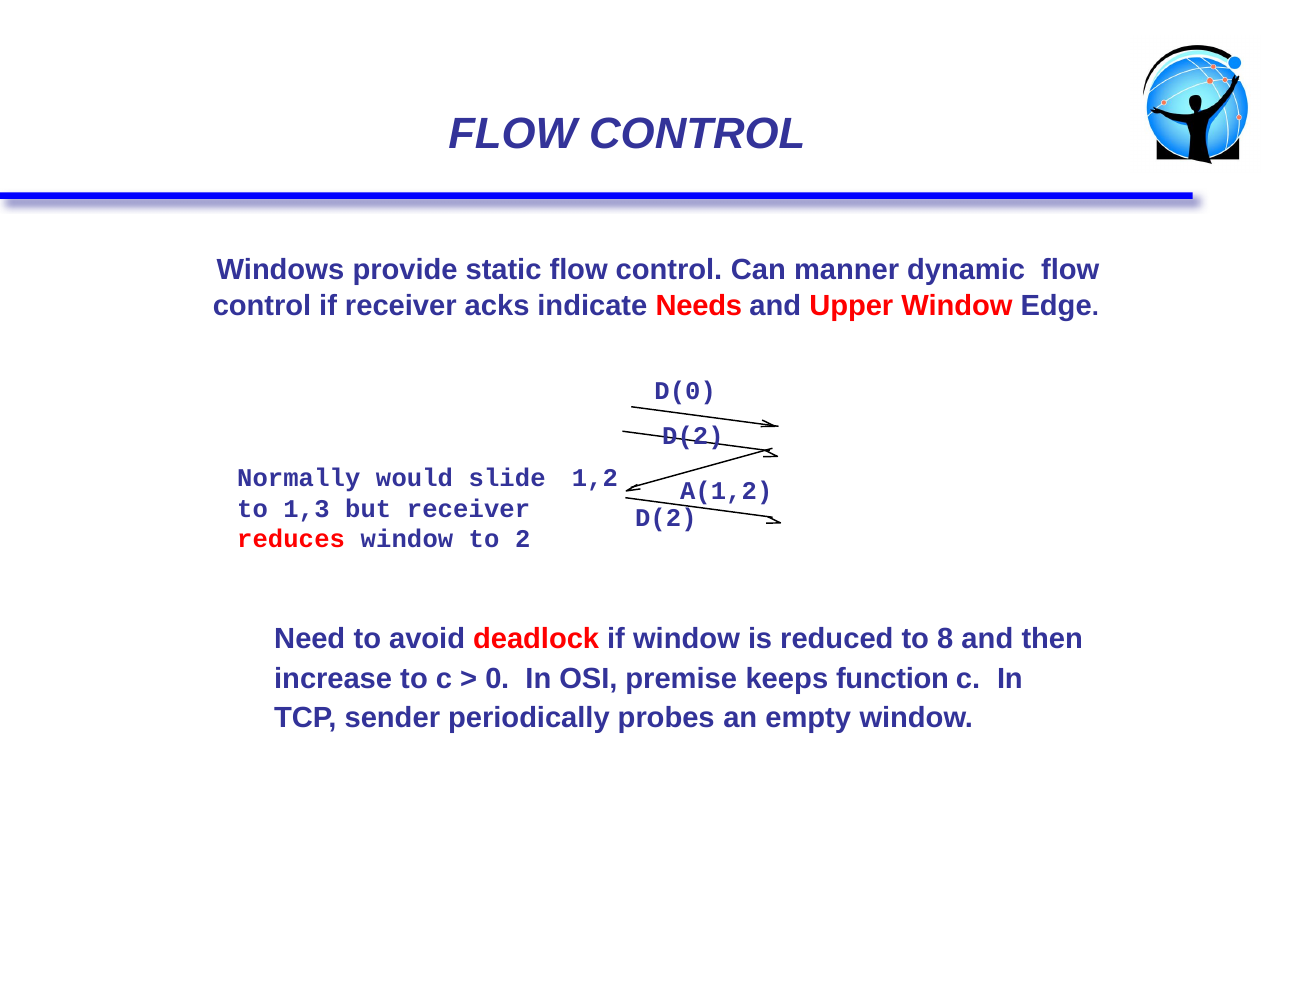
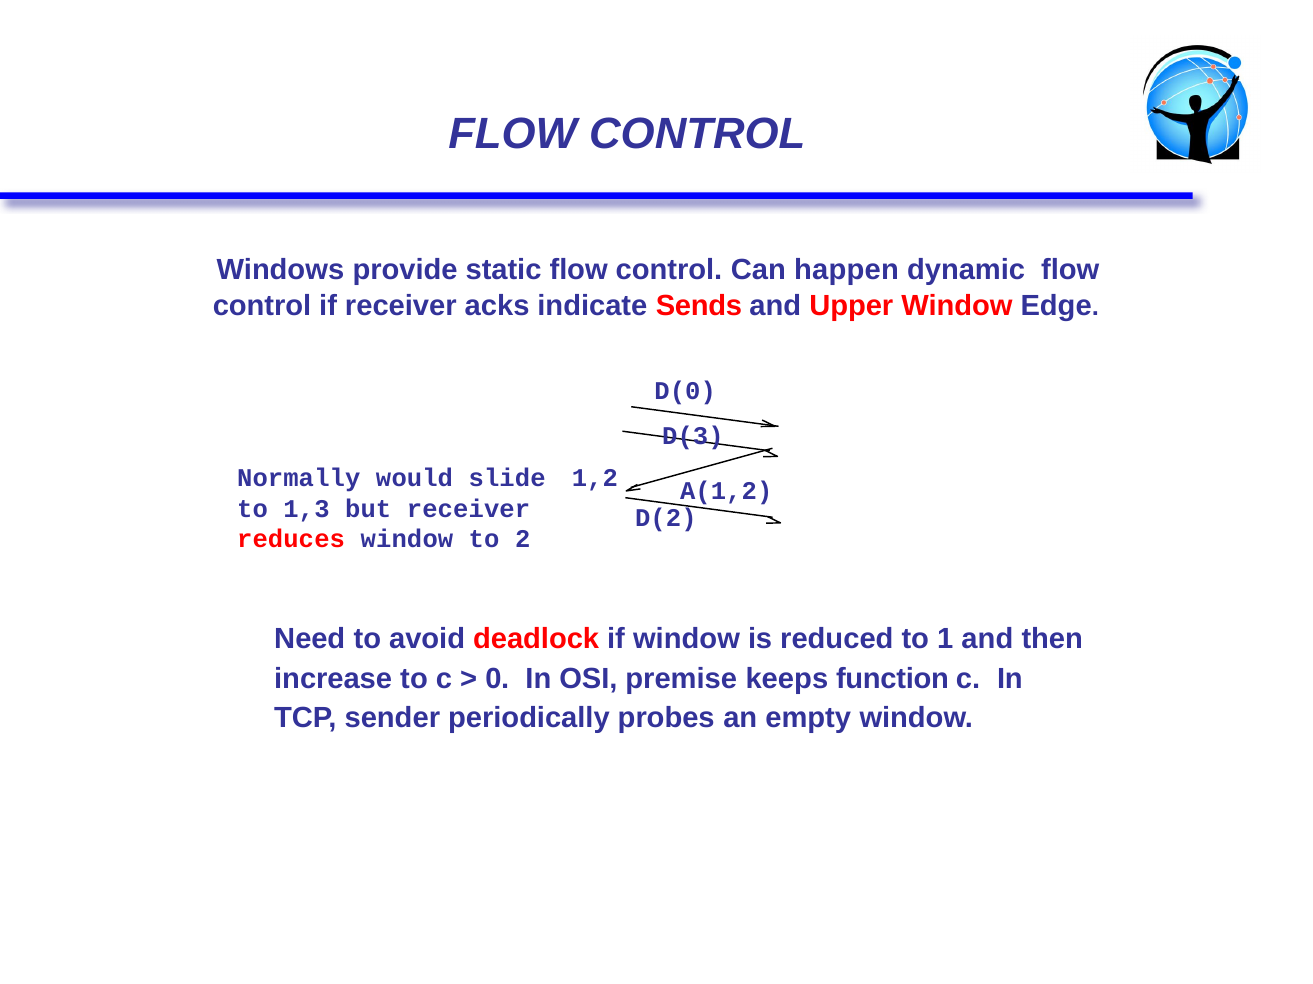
manner: manner -> happen (846, 270)
Needs: Needs -> Sends (699, 306)
D(2: D(2 -> D(3 (693, 437)
8: 8 -> 1 (945, 639)
